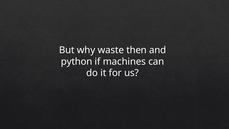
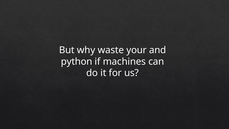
then: then -> your (137, 50)
